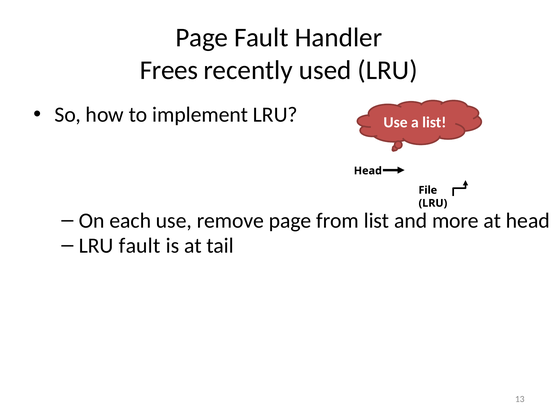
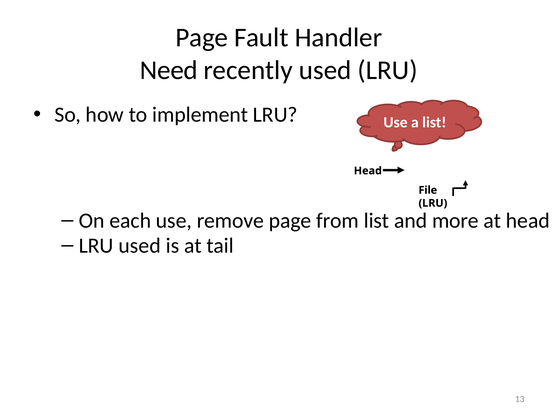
Frees: Frees -> Need (169, 70)
LRU fault: fault -> used (140, 246)
